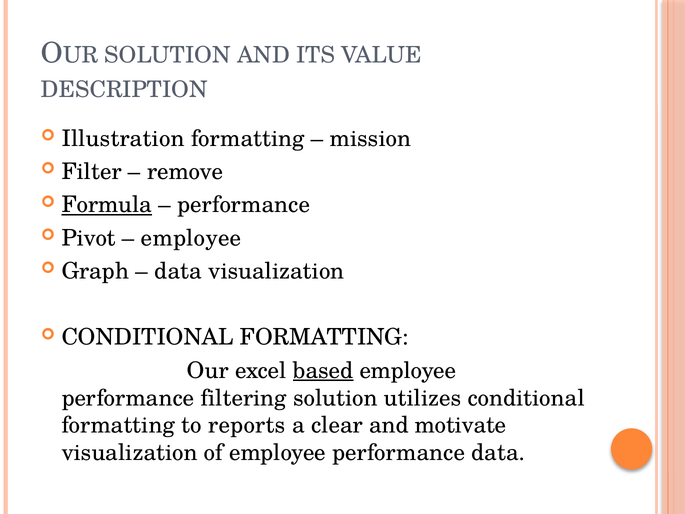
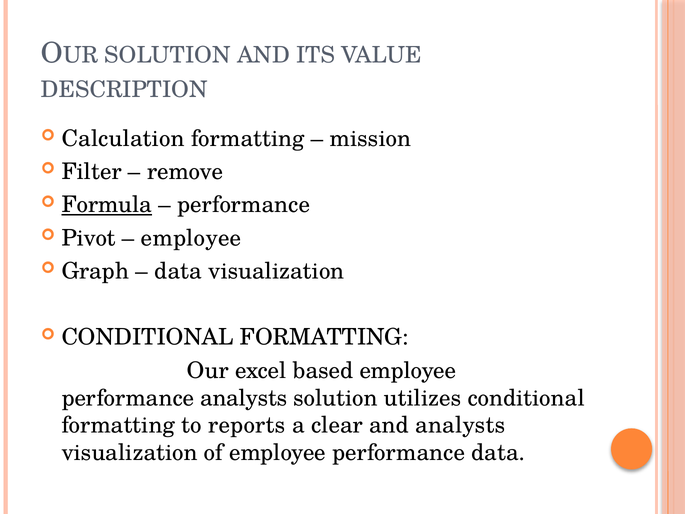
Illustration: Illustration -> Calculation (123, 139)
based underline: present -> none (323, 370)
performance filtering: filtering -> analysts (244, 398)
and motivate: motivate -> analysts (460, 425)
